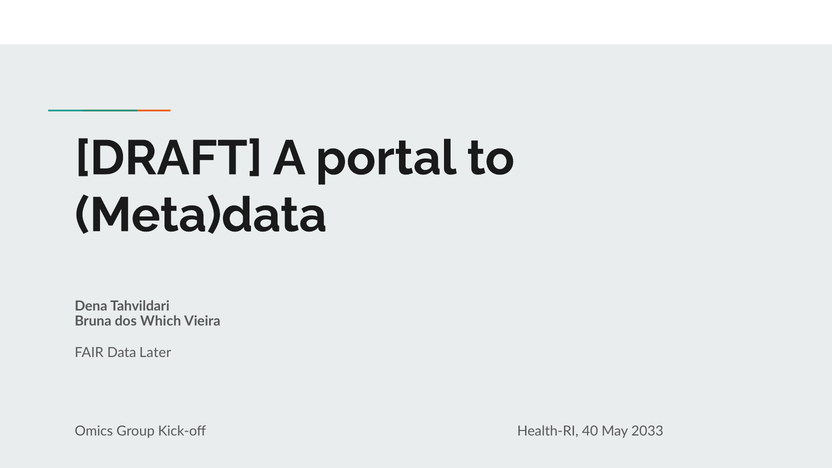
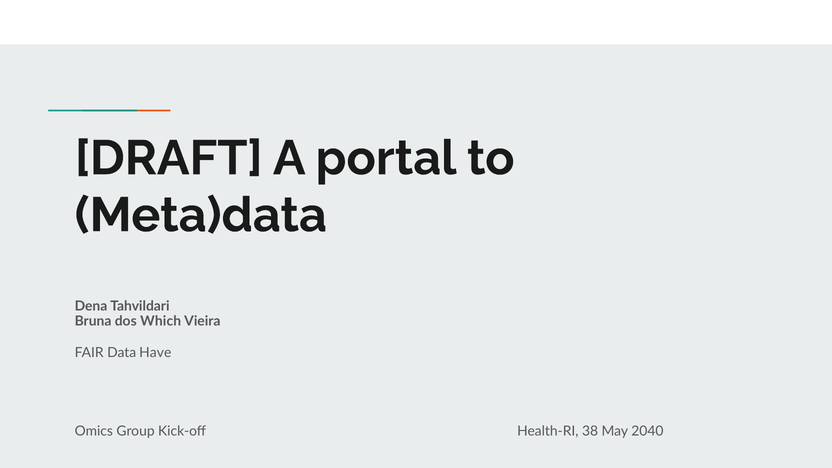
Later: Later -> Have (155, 353)
40: 40 -> 38 (590, 431)
2033: 2033 -> 2040 (647, 431)
